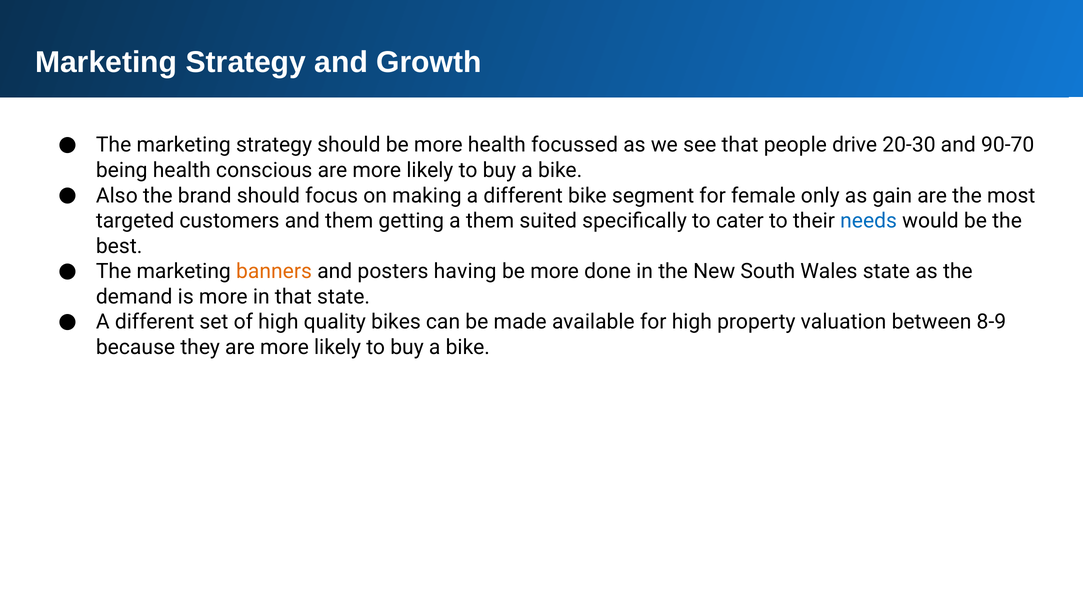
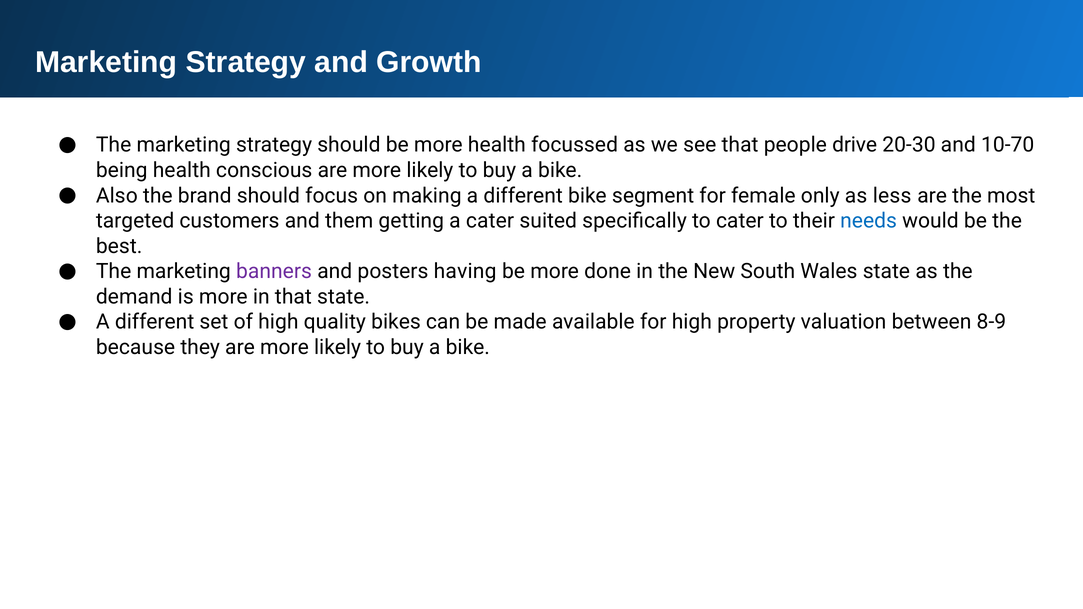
90-70: 90-70 -> 10-70 (1008, 145)
gain: gain -> less (892, 196)
a them: them -> cater (490, 221)
banners colour: orange -> purple (274, 272)
